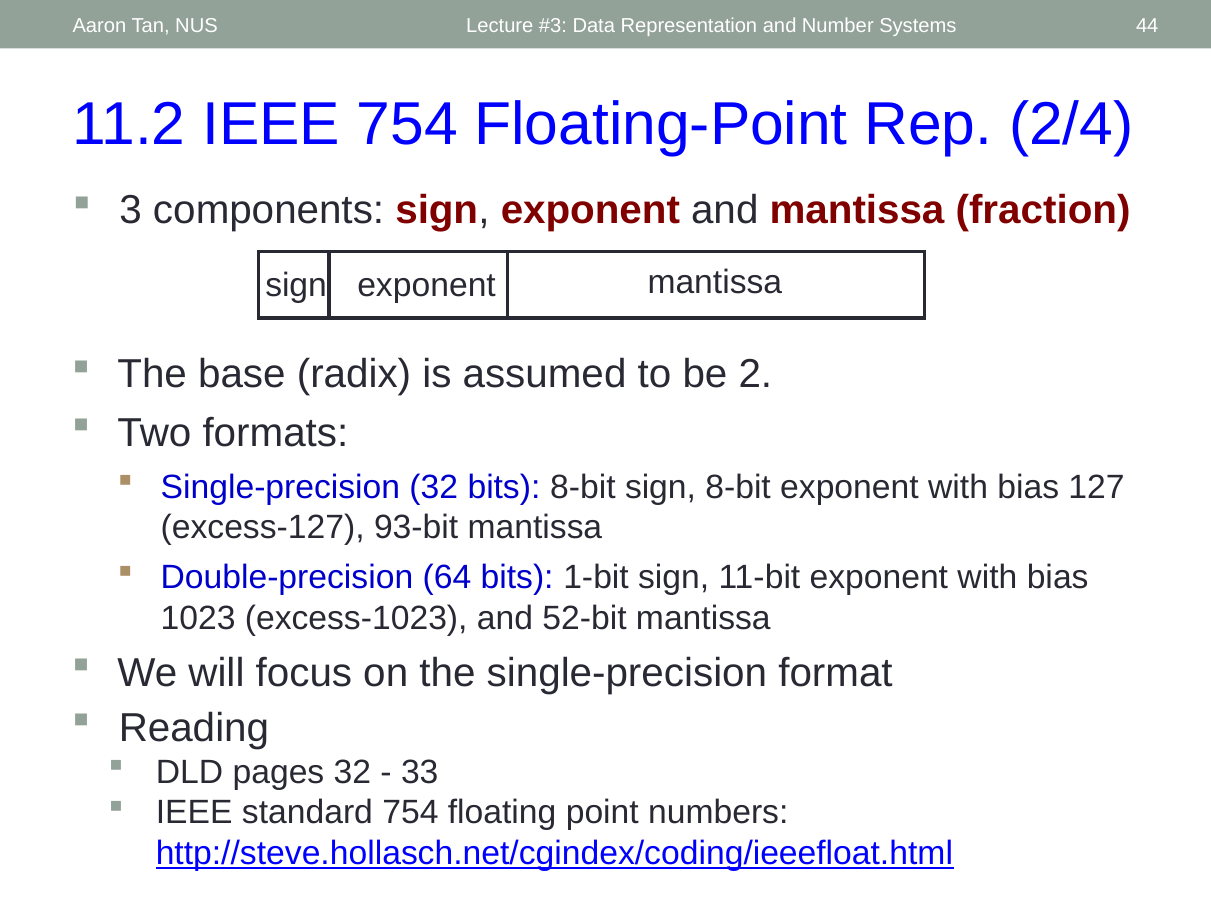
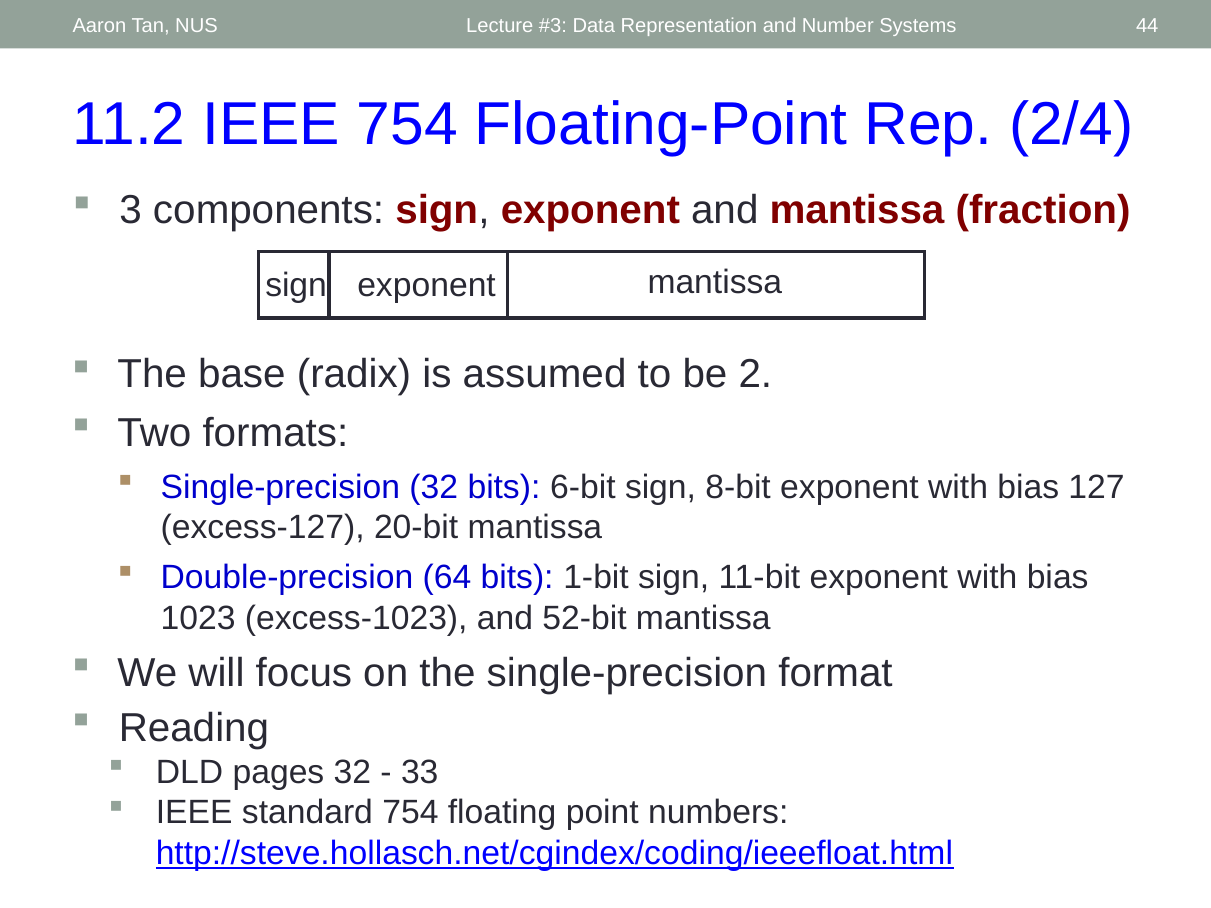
bits 8-bit: 8-bit -> 6-bit (583, 487)
93-bit: 93-bit -> 20-bit (416, 527)
